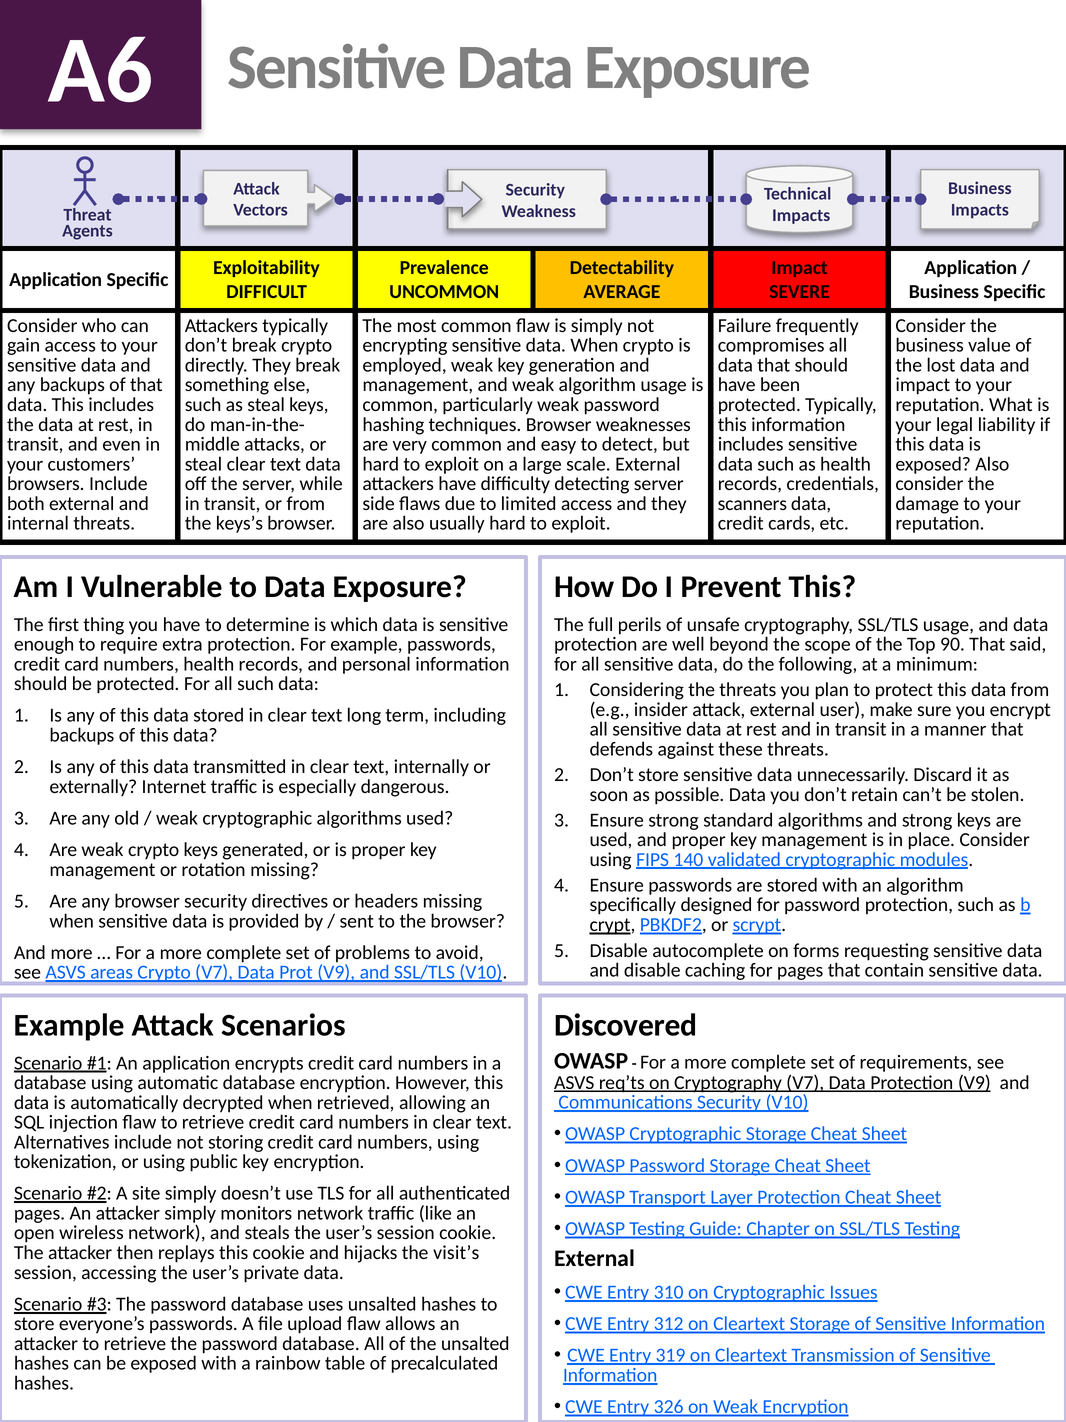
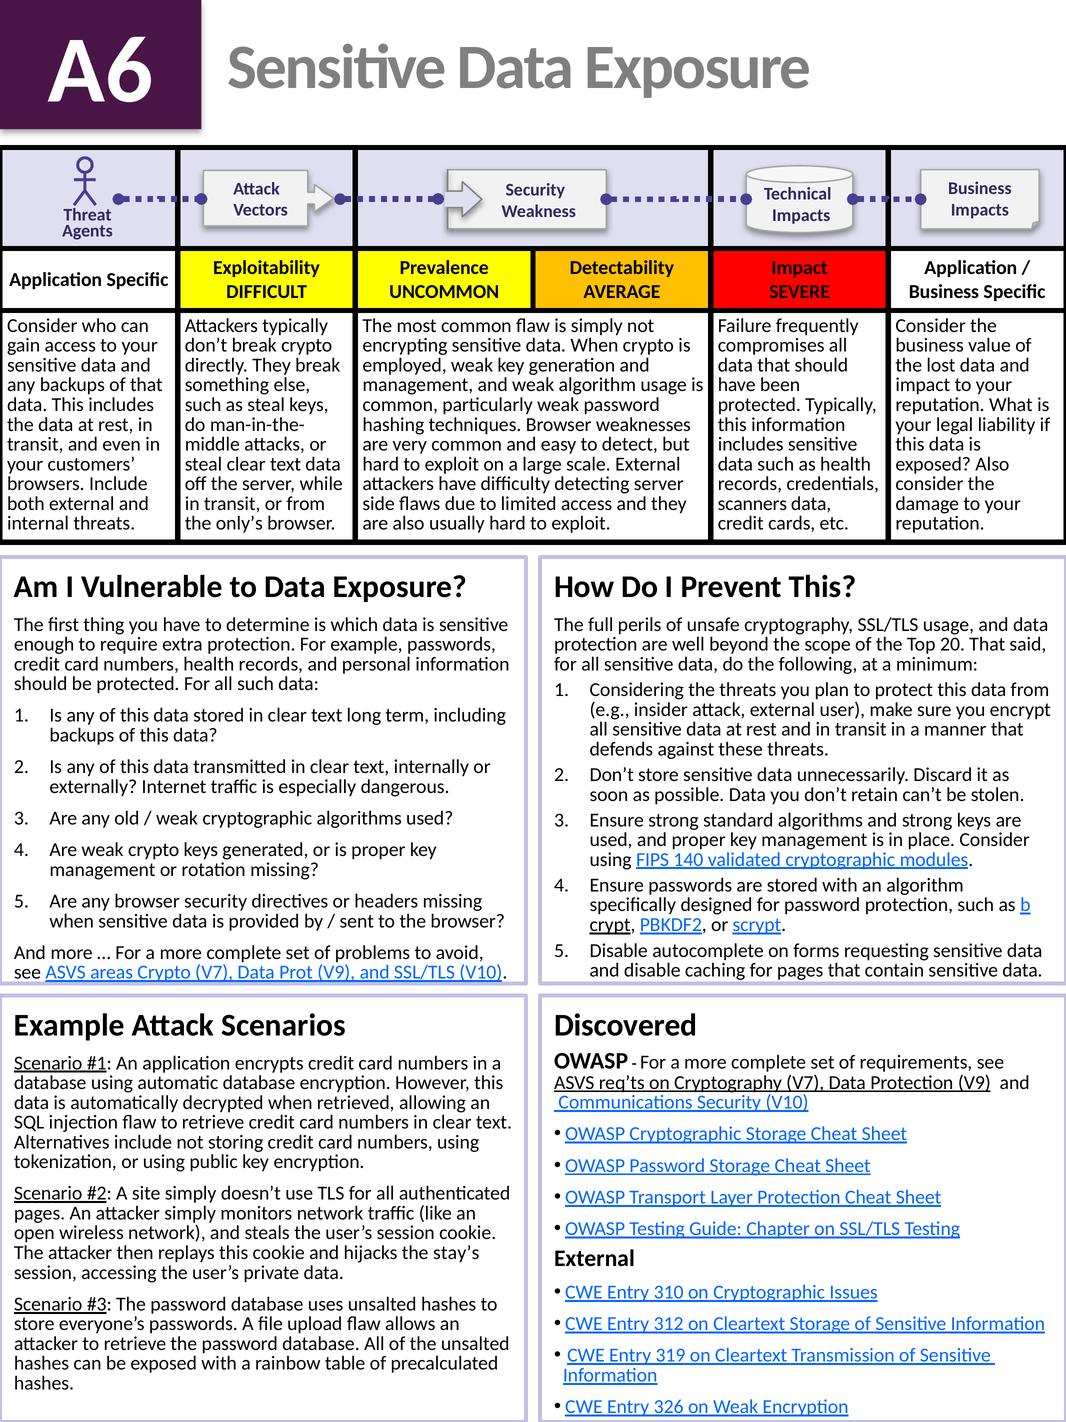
keys’s: keys’s -> only’s (239, 523)
90: 90 -> 20 (952, 644)
visit’s: visit’s -> stay’s (456, 1252)
